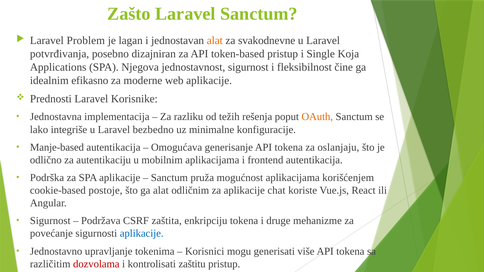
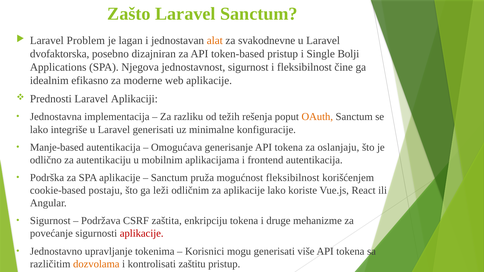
potvrđivanja: potvrđivanja -> dvofaktorska (60, 54)
Koja: Koja -> Bolji (348, 54)
Korisnike: Korisnike -> Aplikaciji (134, 99)
Laravel bezbedno: bezbedno -> generisati (153, 130)
mogućnost aplikacijama: aplikacijama -> fleksibilnost (293, 178)
postoje: postoje -> postaju (105, 191)
ga alat: alat -> leži (161, 191)
aplikacije chat: chat -> lako (277, 191)
aplikacije colour: blue -> red (142, 234)
dozvolama colour: red -> orange (96, 264)
